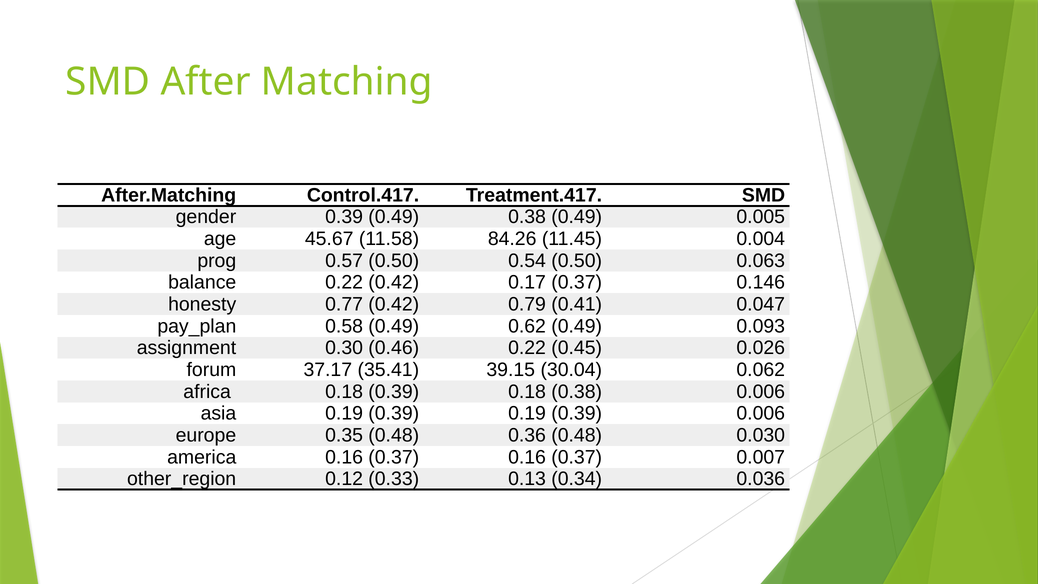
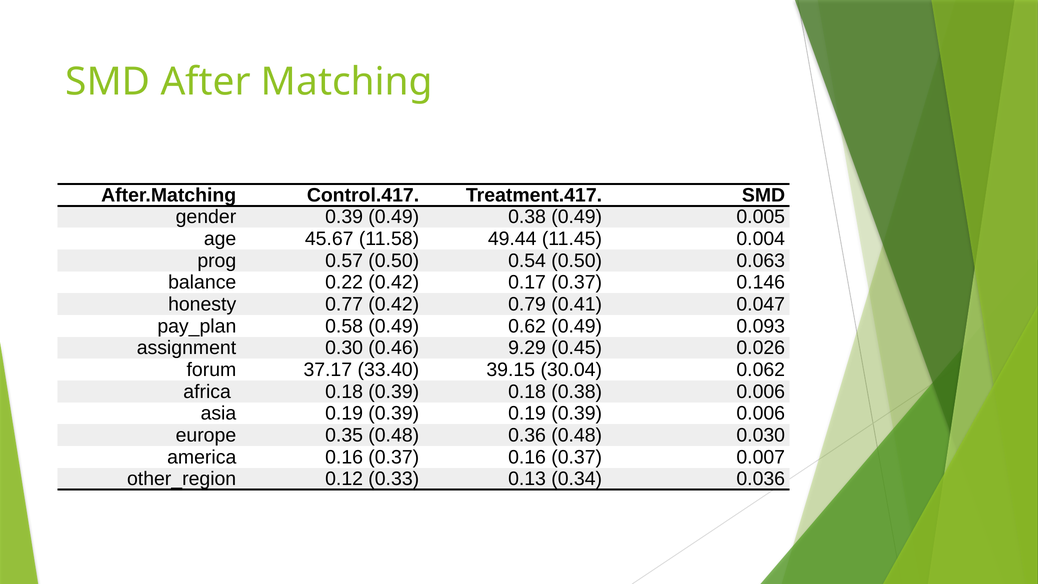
84.26: 84.26 -> 49.44 (512, 239)
0.46 0.22: 0.22 -> 9.29 (527, 348)
35.41: 35.41 -> 33.40 (388, 370)
